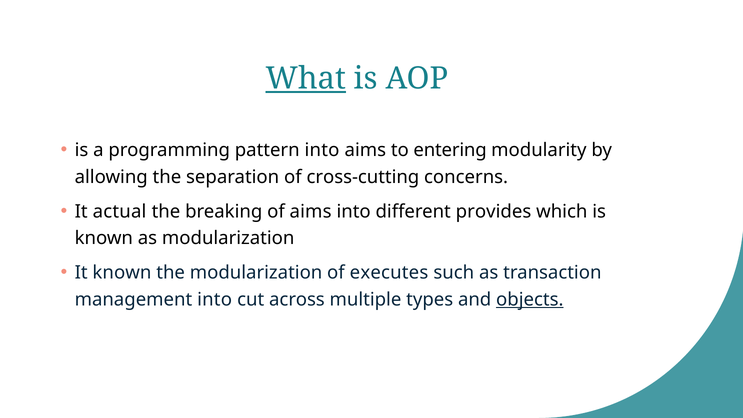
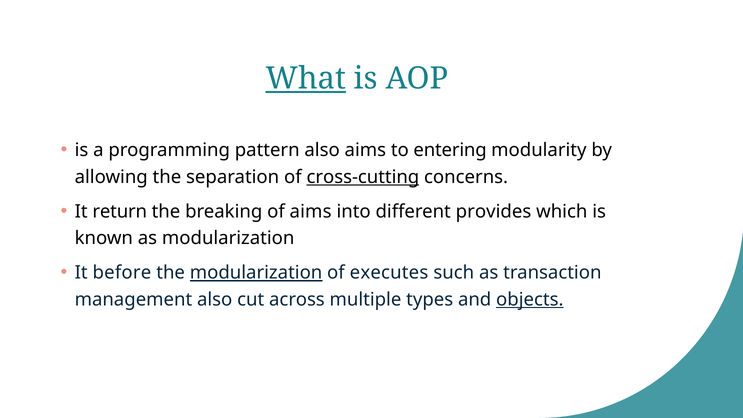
pattern into: into -> also (322, 150)
cross-cutting underline: none -> present (363, 177)
actual: actual -> return (120, 211)
It known: known -> before (122, 273)
modularization underline: none -> present (256, 273)
management into: into -> also (215, 299)
